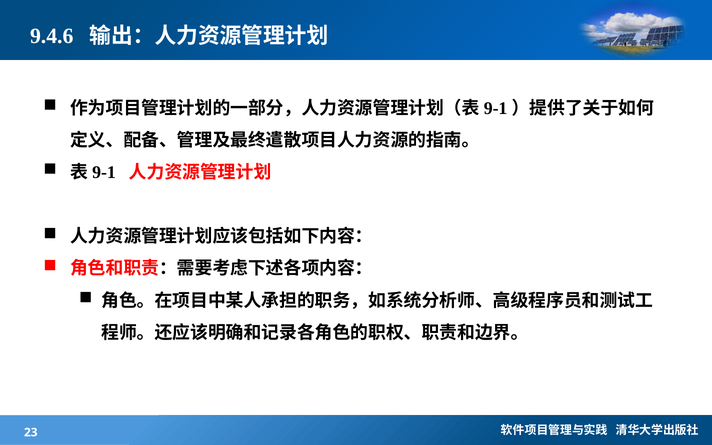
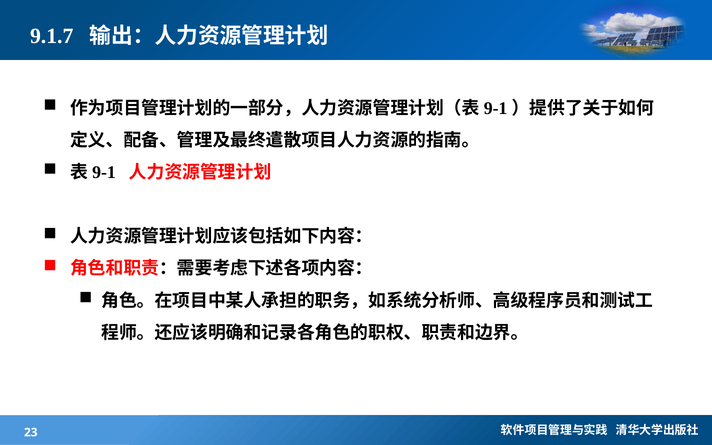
9.4.6: 9.4.6 -> 9.1.7 (52, 36)
